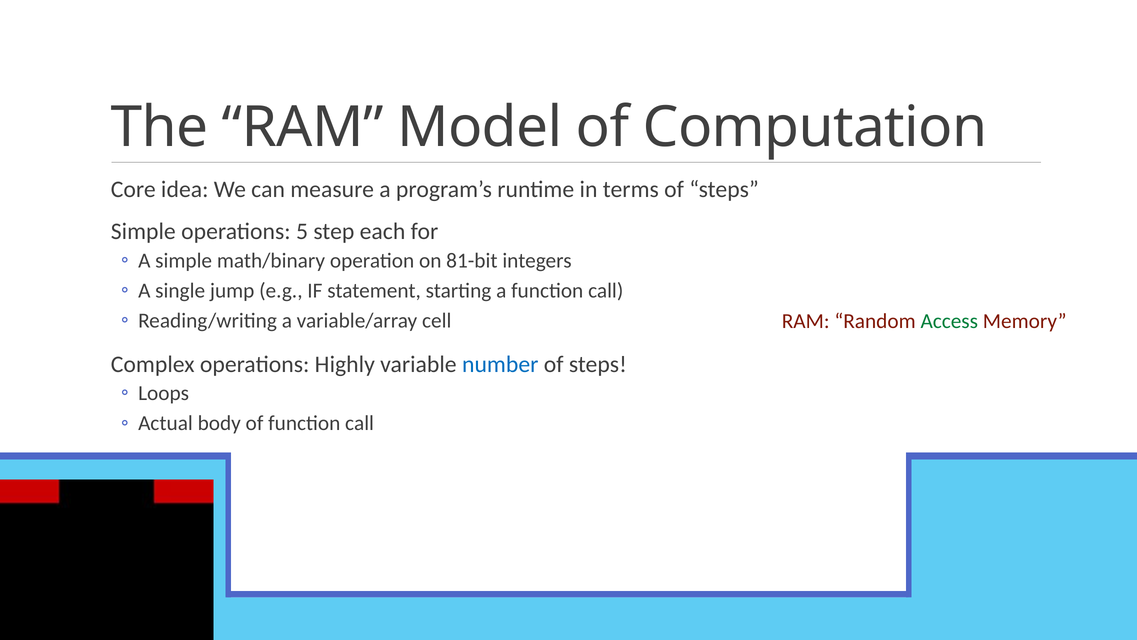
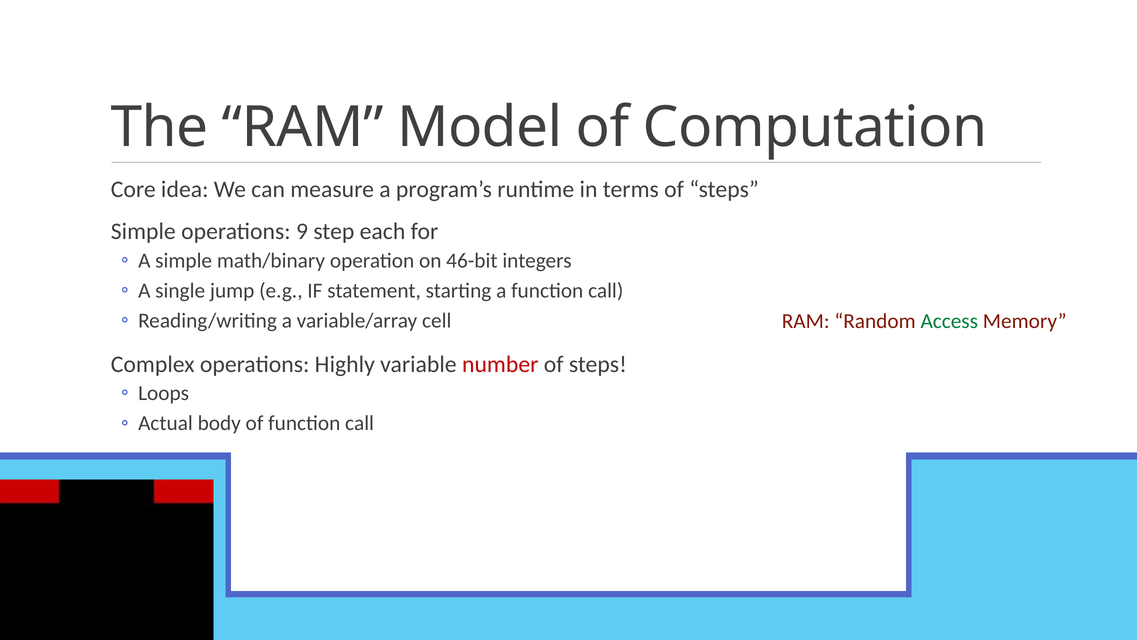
5: 5 -> 9 (302, 231)
81-bit: 81-bit -> 46-bit (472, 260)
number colour: blue -> red (500, 364)
